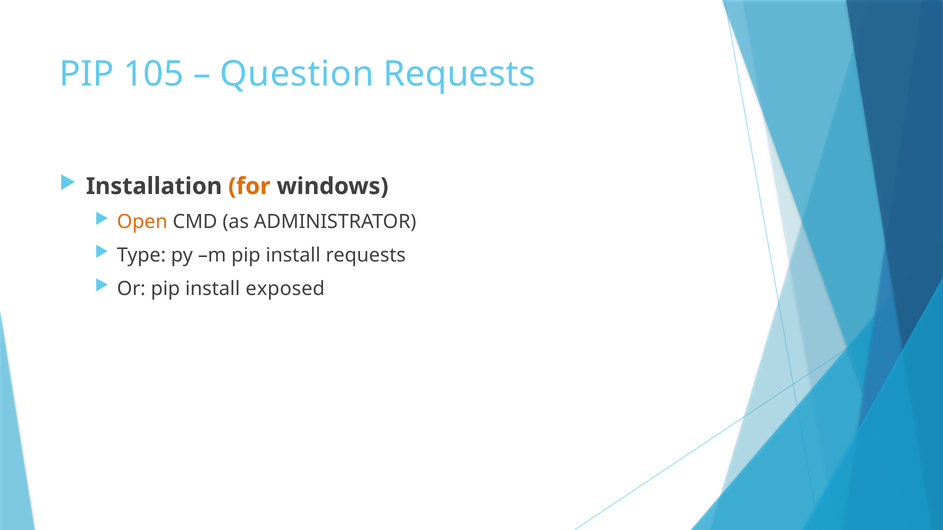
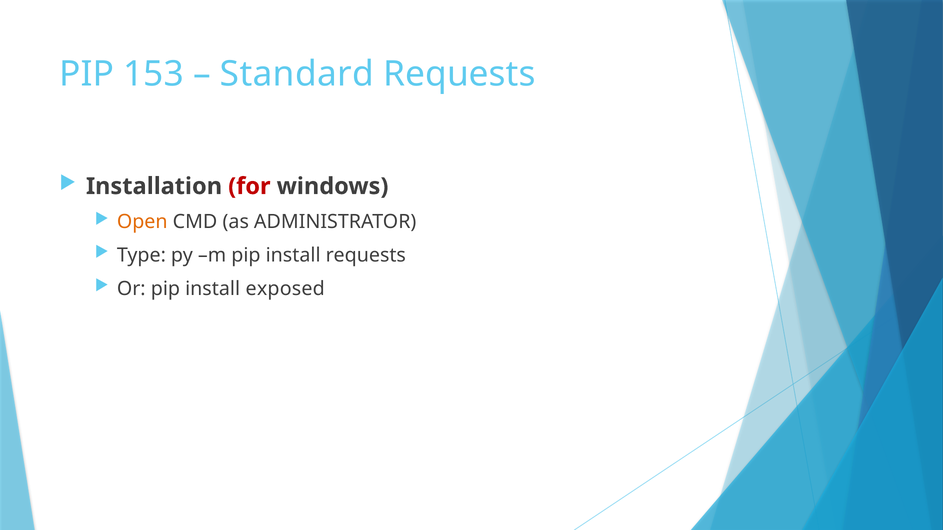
105: 105 -> 153 (154, 74)
Question: Question -> Standard (297, 74)
for colour: orange -> red (249, 186)
